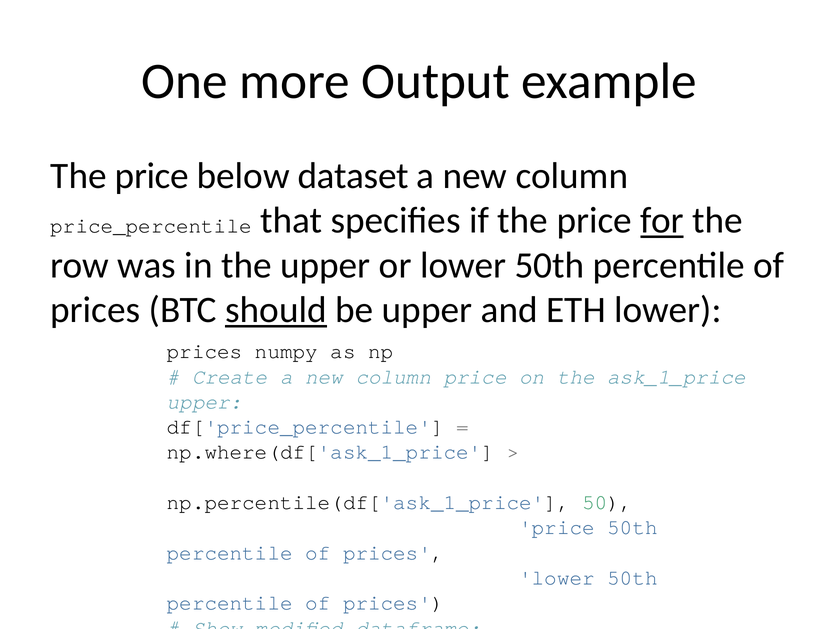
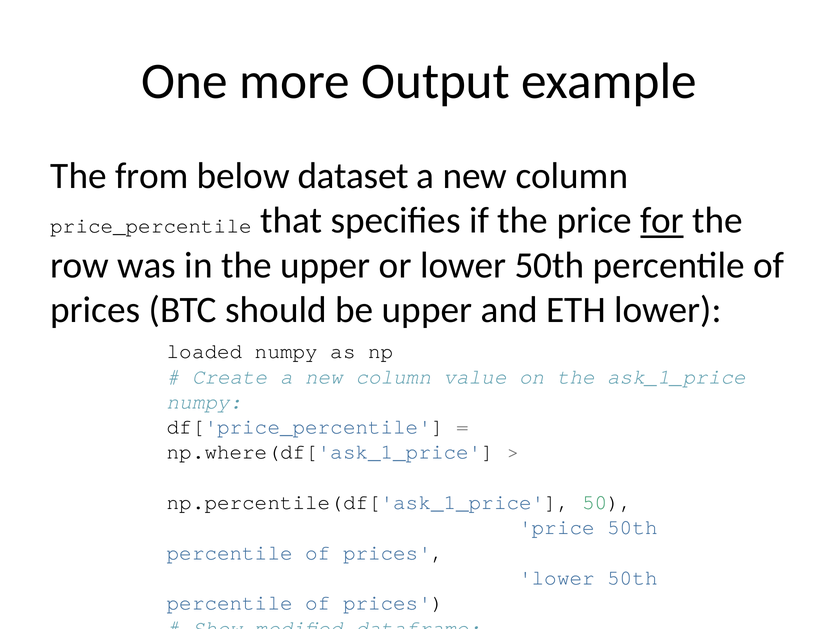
price: price -> from (152, 176)
should underline: present -> none (276, 310)
prices: prices -> loaded (205, 352)
column price: price -> value (475, 377)
upper: upper -> numpy (205, 402)
